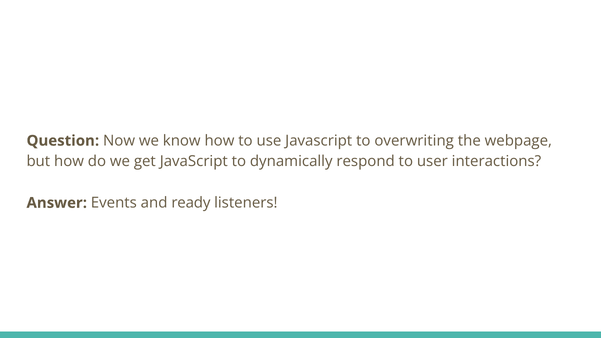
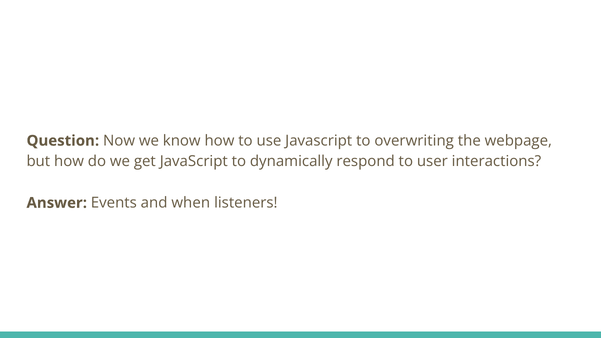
ready: ready -> when (191, 203)
